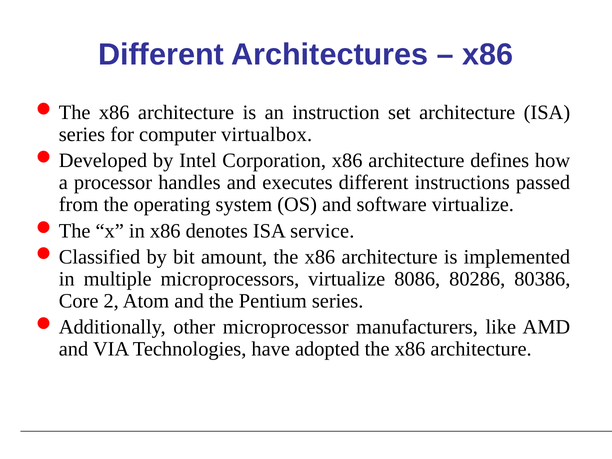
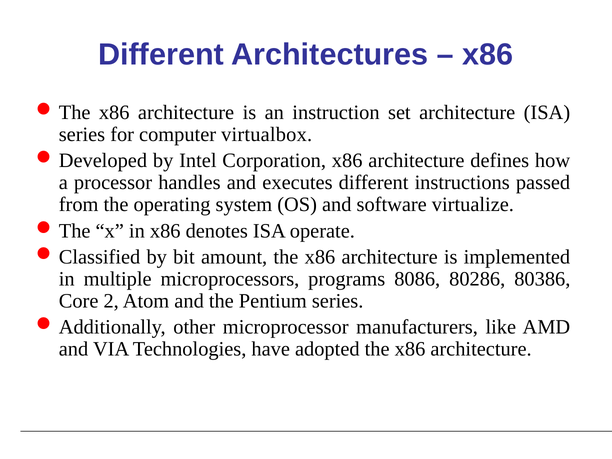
service: service -> operate (322, 231)
microprocessors virtualize: virtualize -> programs (347, 279)
